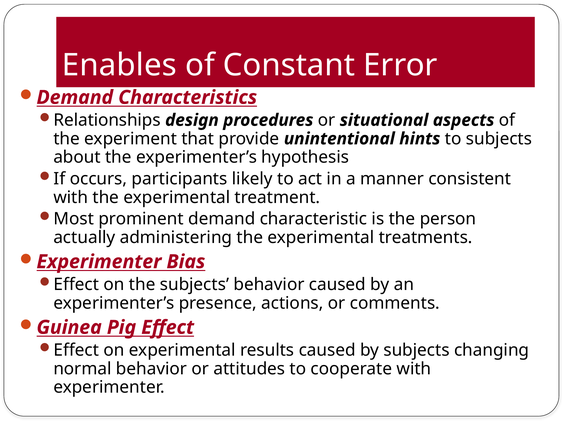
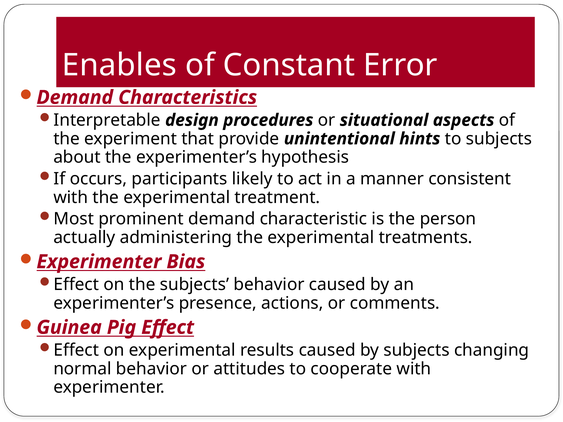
Relationships: Relationships -> Interpretable (107, 120)
